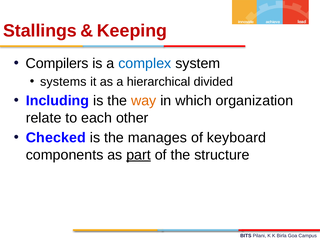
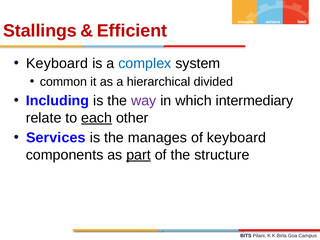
Keeping: Keeping -> Efficient (132, 31)
Compilers: Compilers -> Keyboard (57, 63)
systems: systems -> common (63, 82)
way colour: orange -> purple (144, 101)
organization: organization -> intermediary (254, 101)
each underline: none -> present (97, 118)
Checked: Checked -> Services (56, 138)
